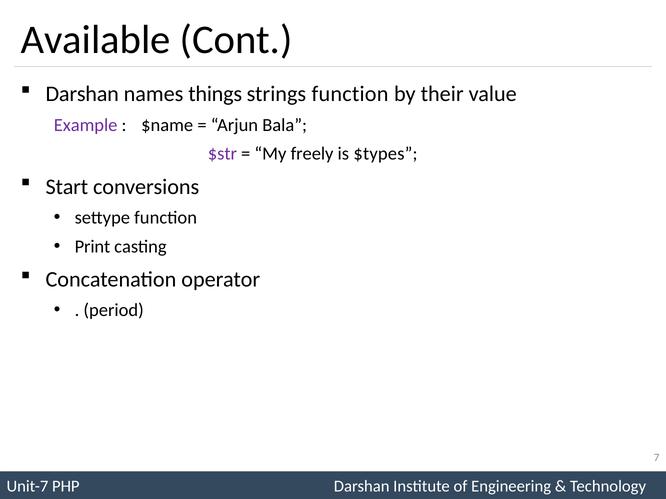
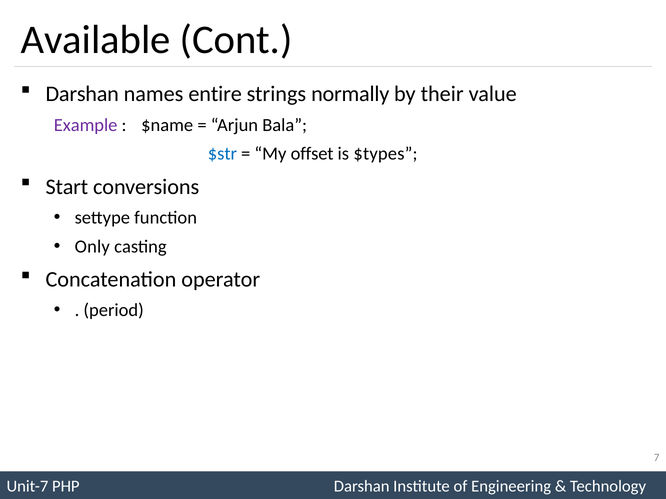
things: things -> entire (215, 94)
strings function: function -> normally (350, 94)
$str colour: purple -> blue (222, 154)
freely: freely -> offset (312, 154)
Print: Print -> Only (92, 247)
